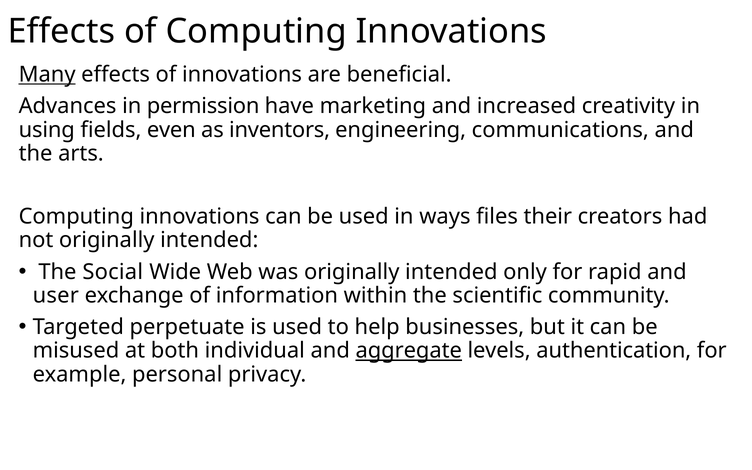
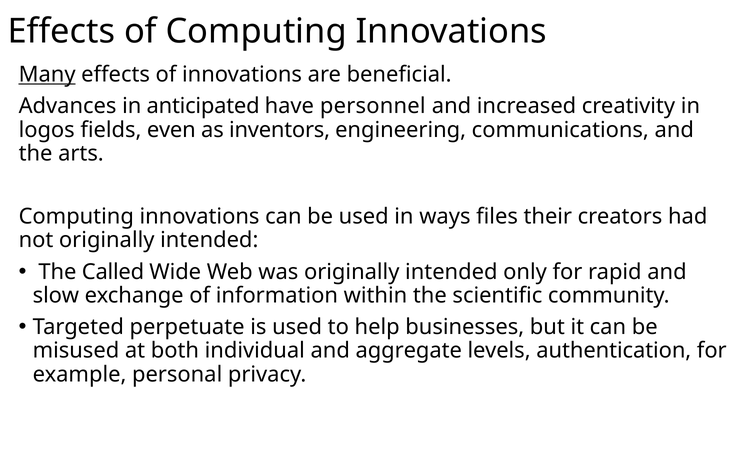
permission: permission -> anticipated (203, 106)
marketing: marketing -> personnel (373, 106)
using: using -> logos (47, 130)
Social: Social -> Called (113, 272)
user: user -> slow (56, 295)
aggregate underline: present -> none (409, 351)
